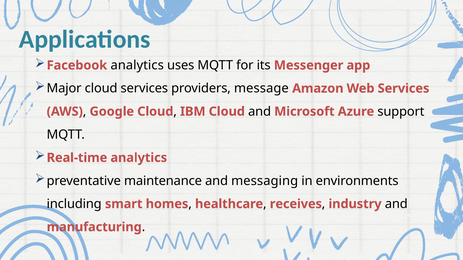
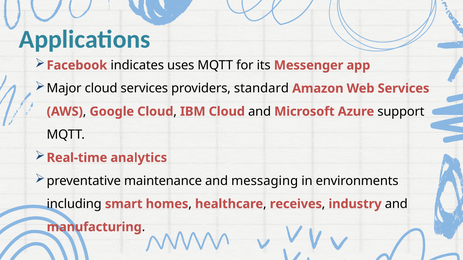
Facebook analytics: analytics -> indicates (137, 65)
message: message -> standard (261, 89)
